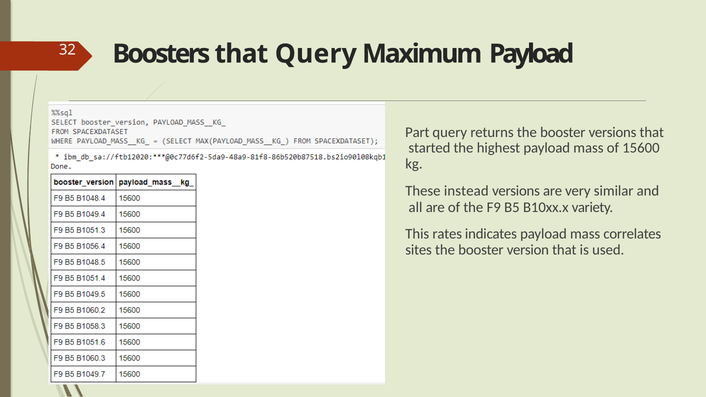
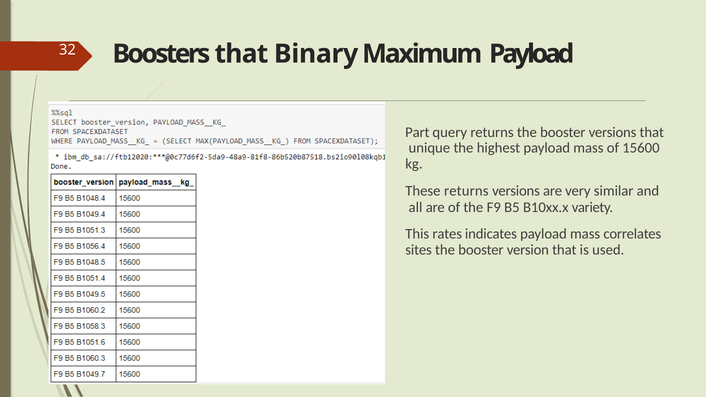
that Query: Query -> Binary (316, 54)
started: started -> unique (429, 148)
These instead: instead -> returns (466, 191)
